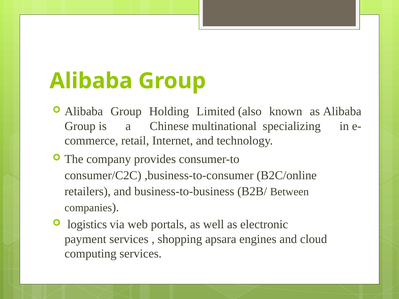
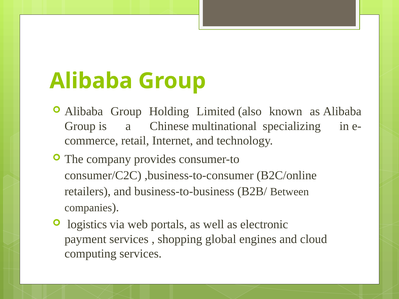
apsara: apsara -> global (221, 239)
